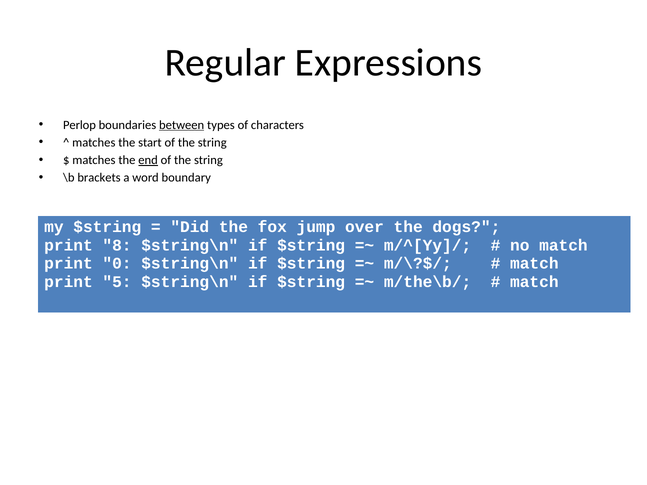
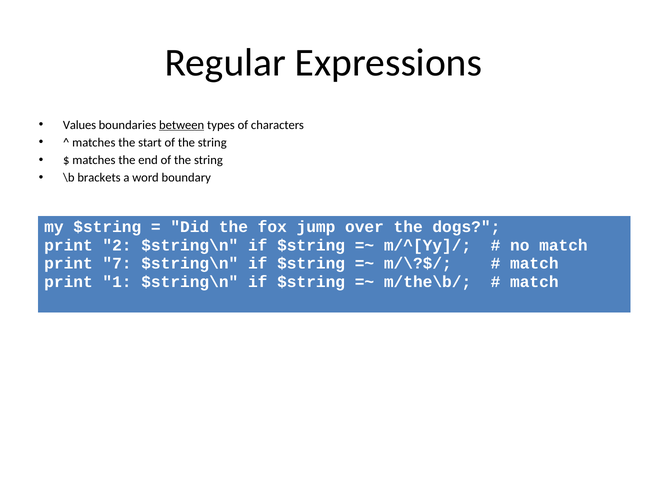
Perlop: Perlop -> Values (79, 125)
end underline: present -> none (148, 160)
8: 8 -> 2 (117, 245)
0: 0 -> 7 (117, 264)
5: 5 -> 1 (117, 282)
